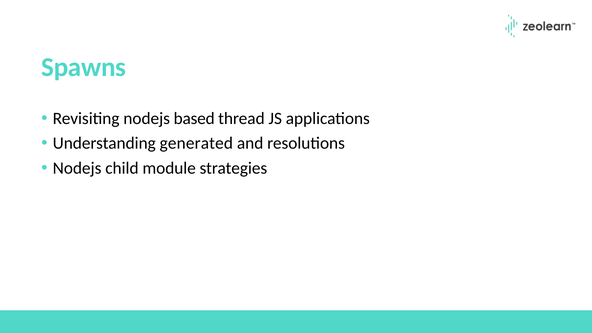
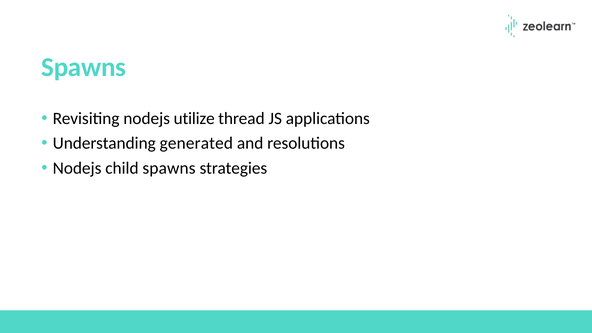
based: based -> utilize (194, 118)
child module: module -> spawns (169, 168)
